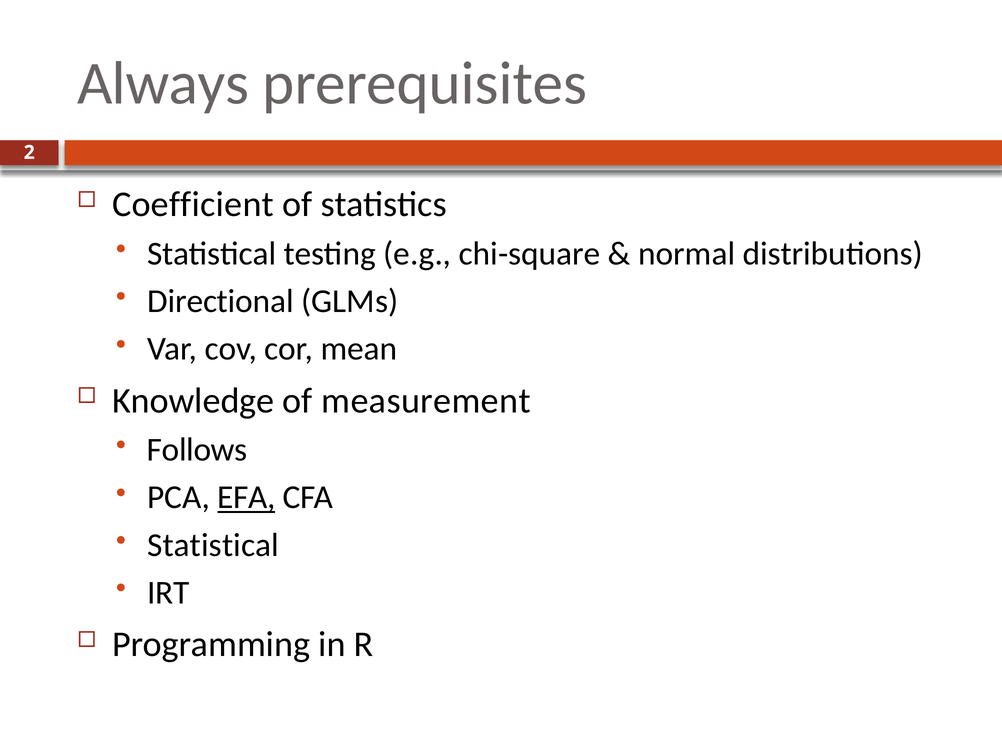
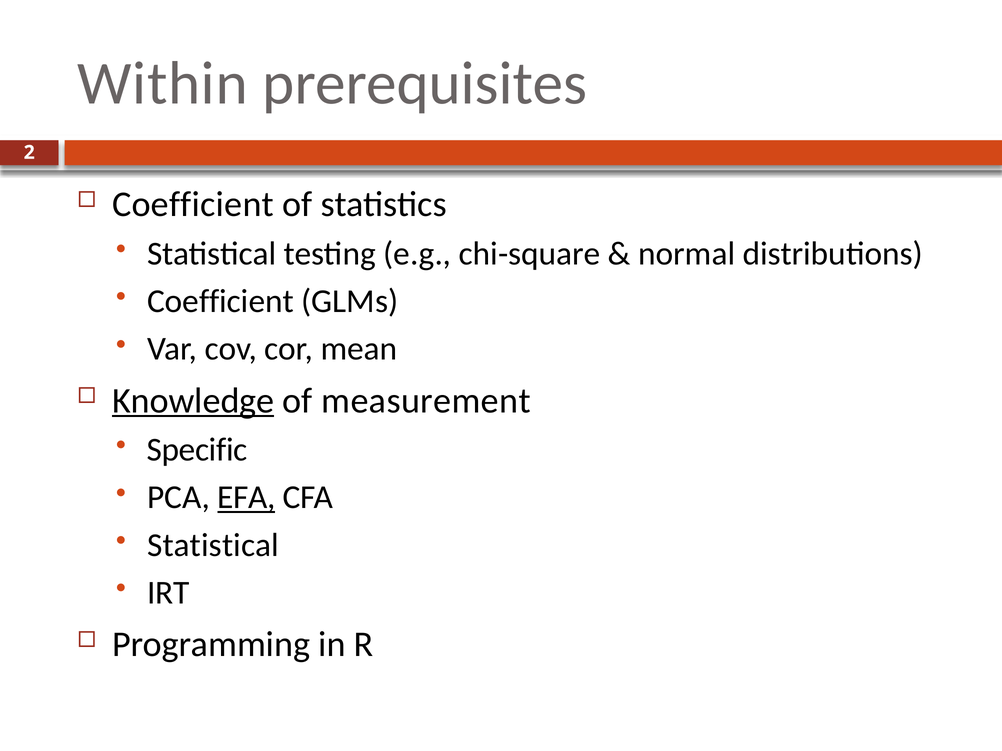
Always: Always -> Within (163, 84)
Directional: Directional -> Coefficient (220, 301)
Knowledge underline: none -> present (193, 401)
Follows: Follows -> Specific (197, 450)
